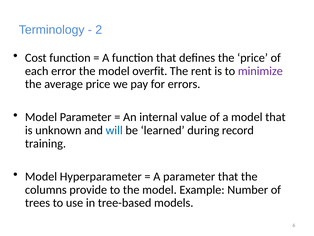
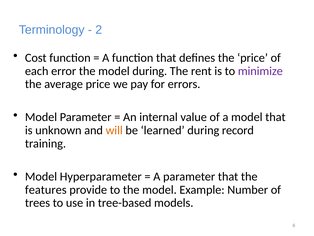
model overfit: overfit -> during (150, 71)
will colour: blue -> orange (114, 130)
columns: columns -> features (46, 189)
